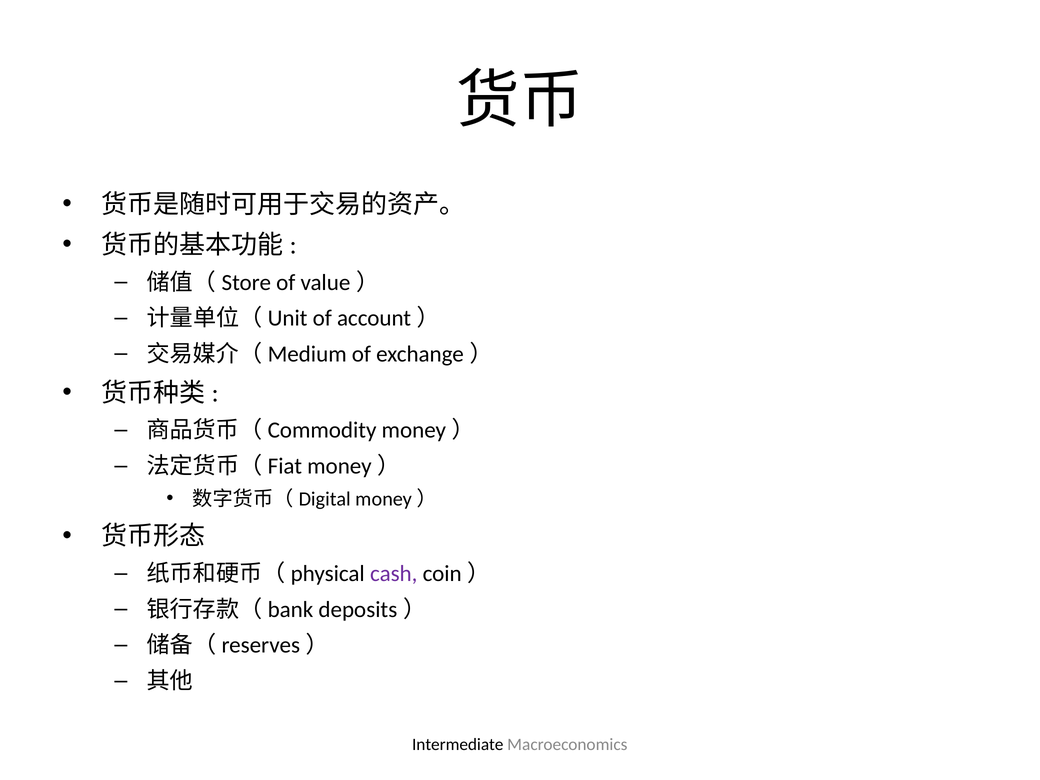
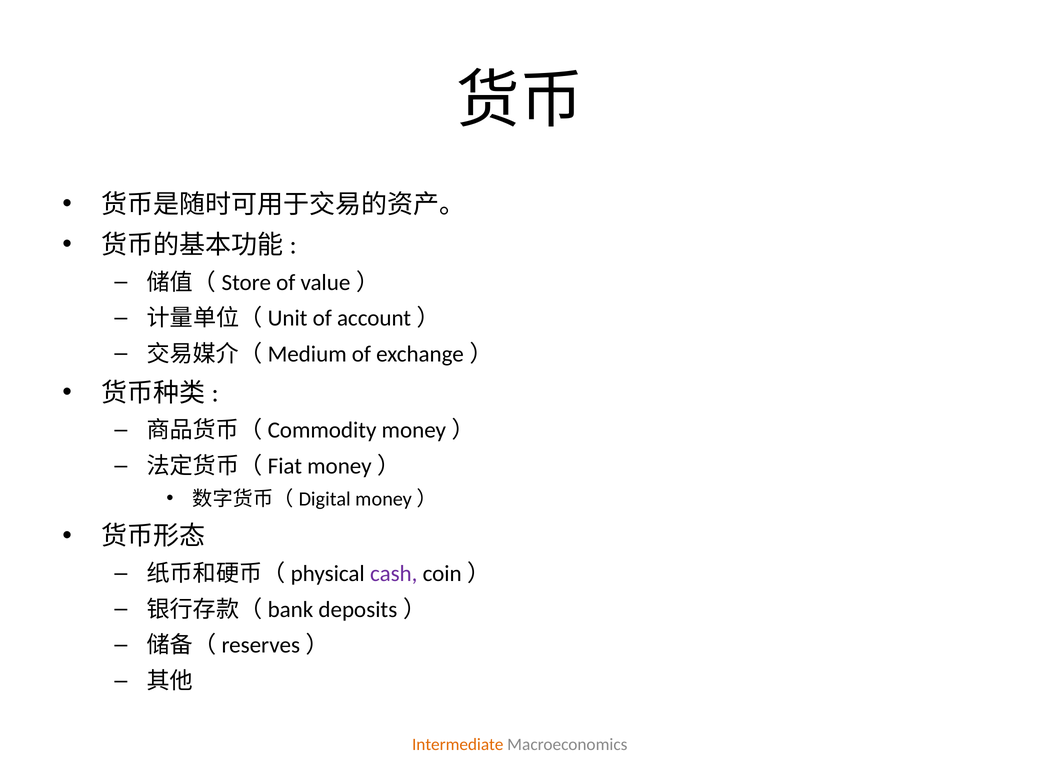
Intermediate colour: black -> orange (458, 745)
